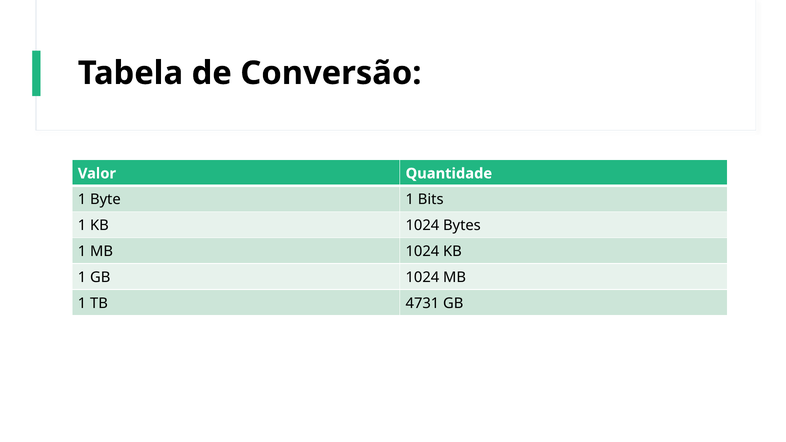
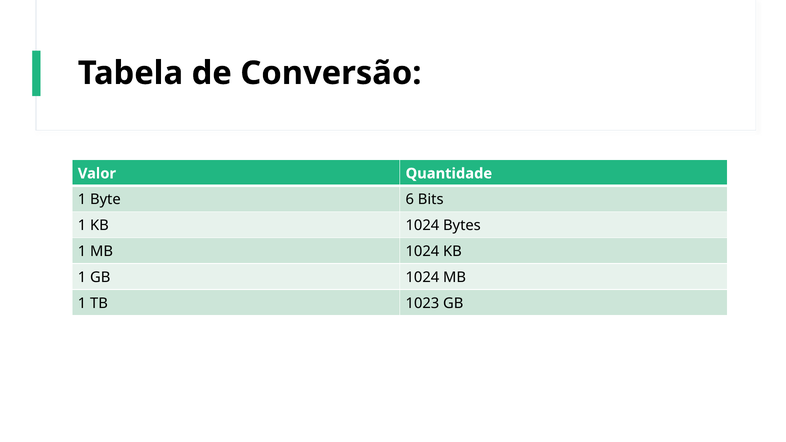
Byte 1: 1 -> 6 (410, 200)
4731: 4731 -> 1023 (422, 303)
